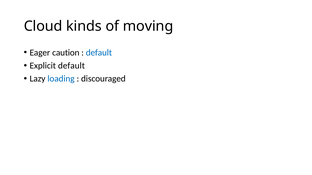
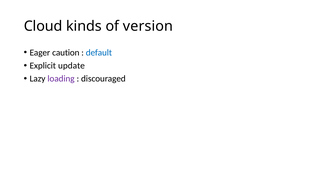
moving: moving -> version (148, 26)
Explicit default: default -> update (71, 66)
loading colour: blue -> purple (61, 79)
